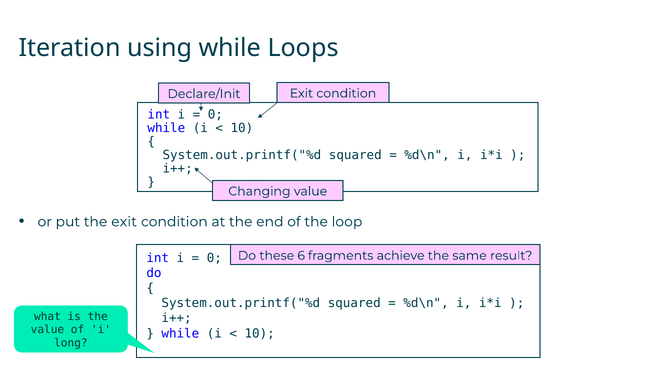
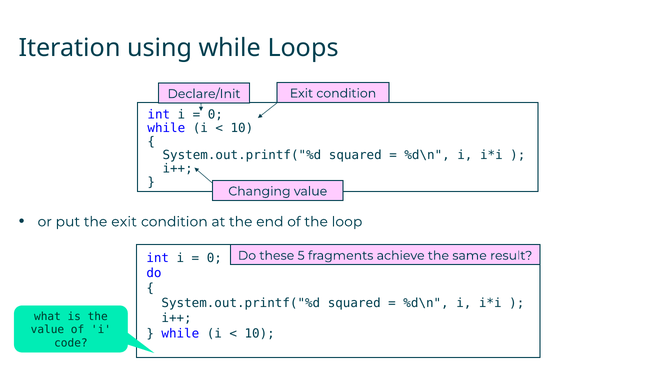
6: 6 -> 5 (301, 256)
long: long -> code (71, 343)
